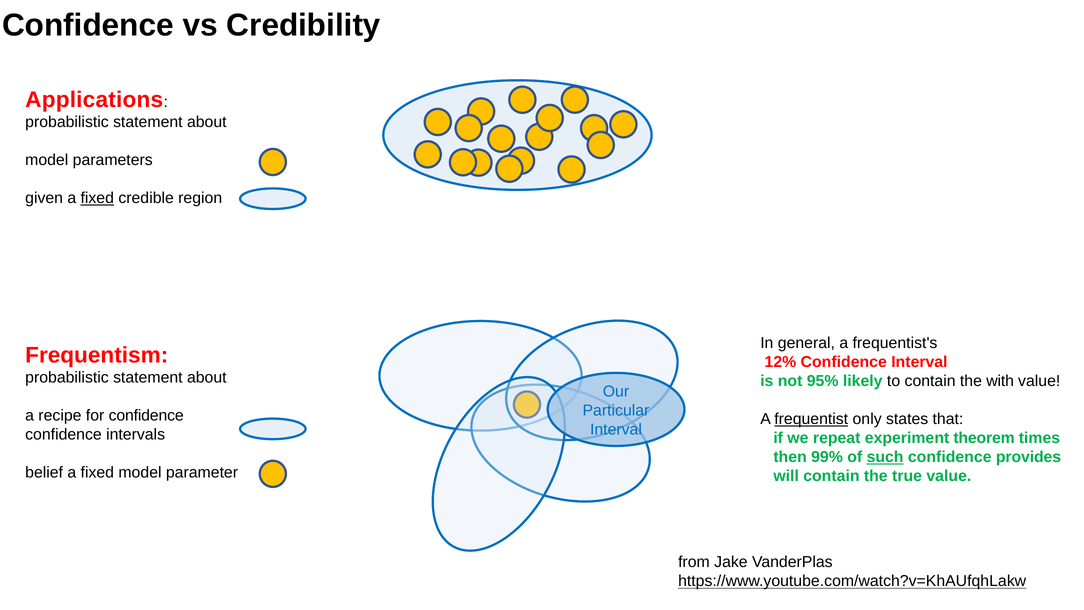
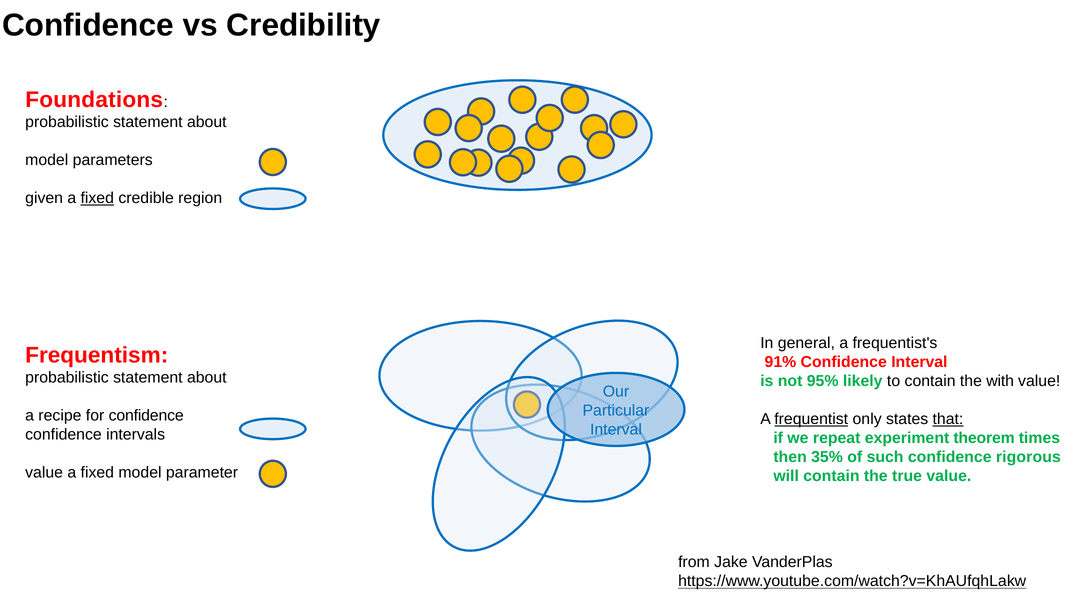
Applications: Applications -> Foundations (94, 100)
12%: 12% -> 91% (780, 362)
that underline: none -> present (948, 419)
99%: 99% -> 35% (827, 457)
such underline: present -> none (885, 457)
provides: provides -> rigorous (1028, 457)
belief: belief -> value (44, 472)
